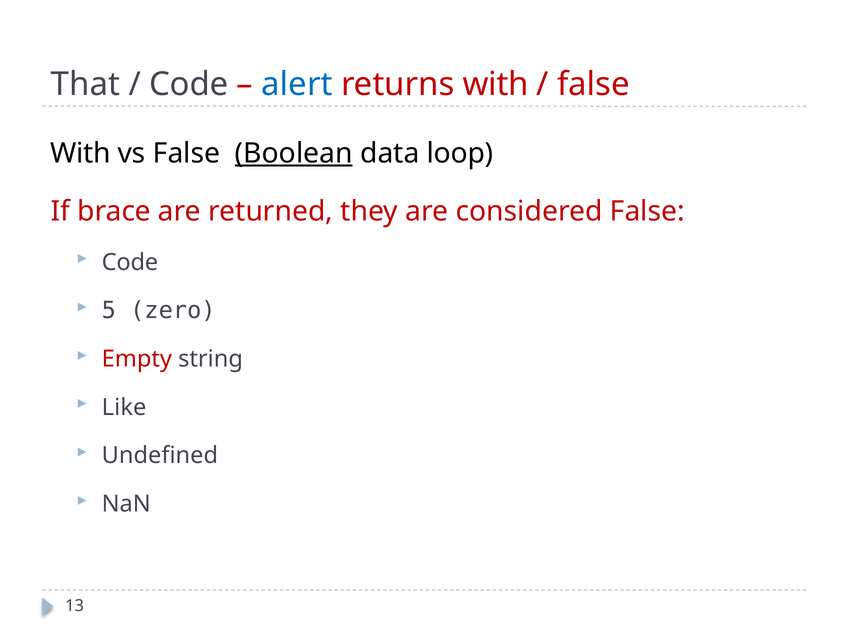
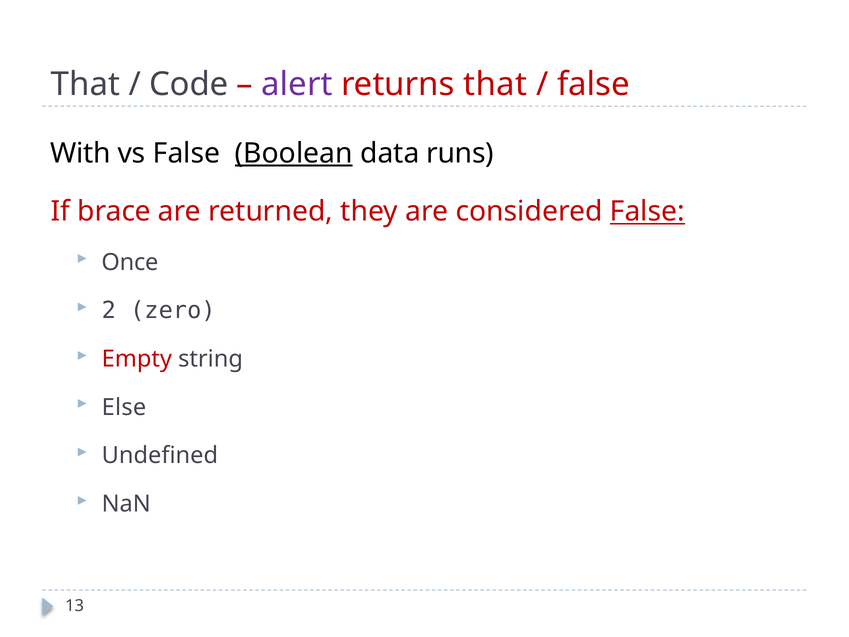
alert colour: blue -> purple (297, 84)
returns with: with -> that (495, 84)
loop: loop -> runs (460, 153)
False underline: none -> present (647, 211)
Code: Code -> Once (130, 262)
5: 5 -> 2 (109, 311)
Like: Like -> Else (124, 407)
